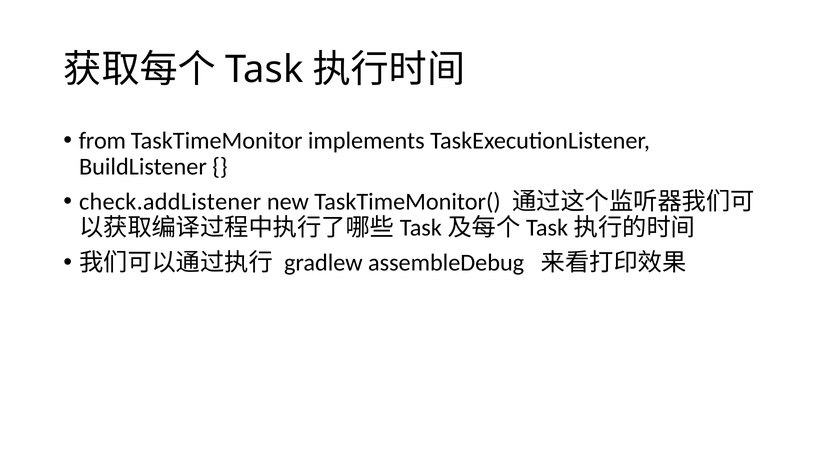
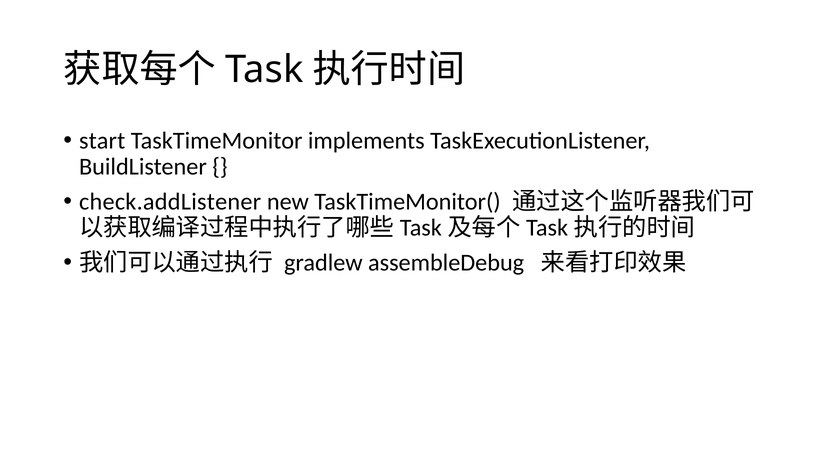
from: from -> start (102, 141)
